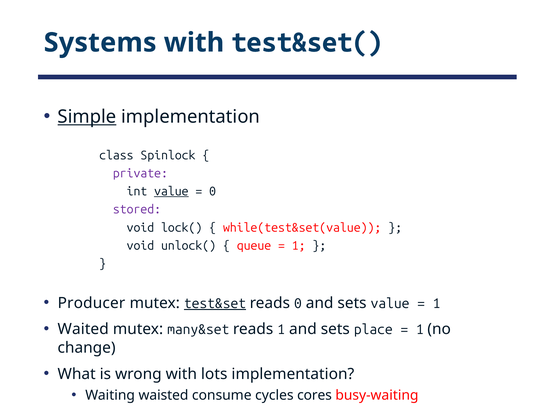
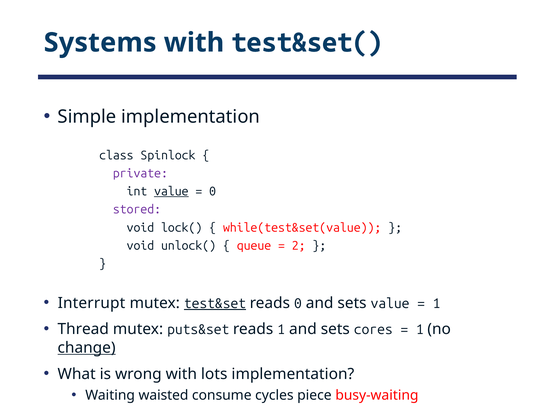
Simple underline: present -> none (87, 117)
1: 1 -> 2 (299, 246)
Producer: Producer -> Interrupt (91, 303)
Waited: Waited -> Thread (83, 329)
many&set: many&set -> puts&set (198, 330)
place: place -> cores (373, 330)
change underline: none -> present (87, 348)
cores: cores -> piece (314, 395)
